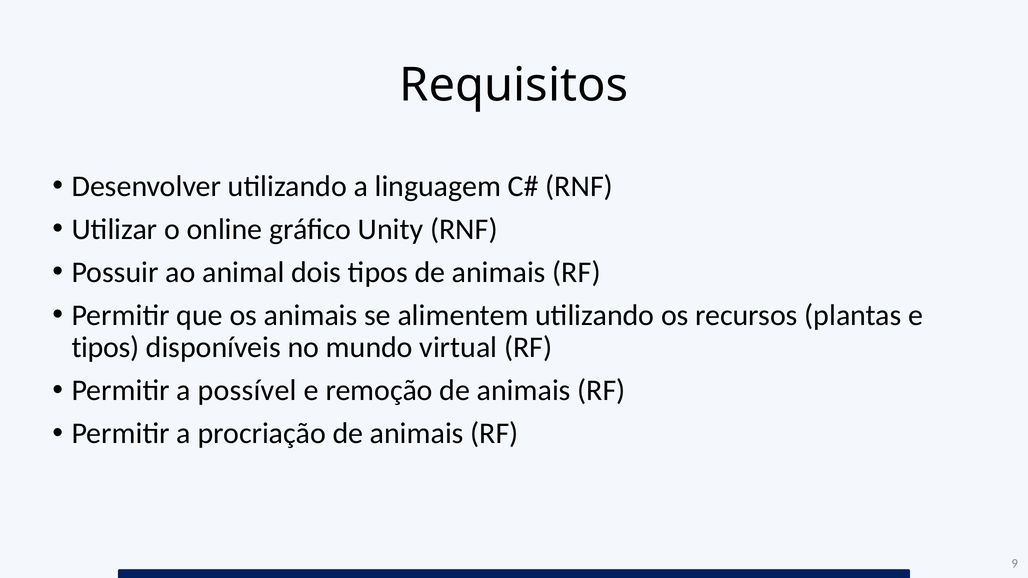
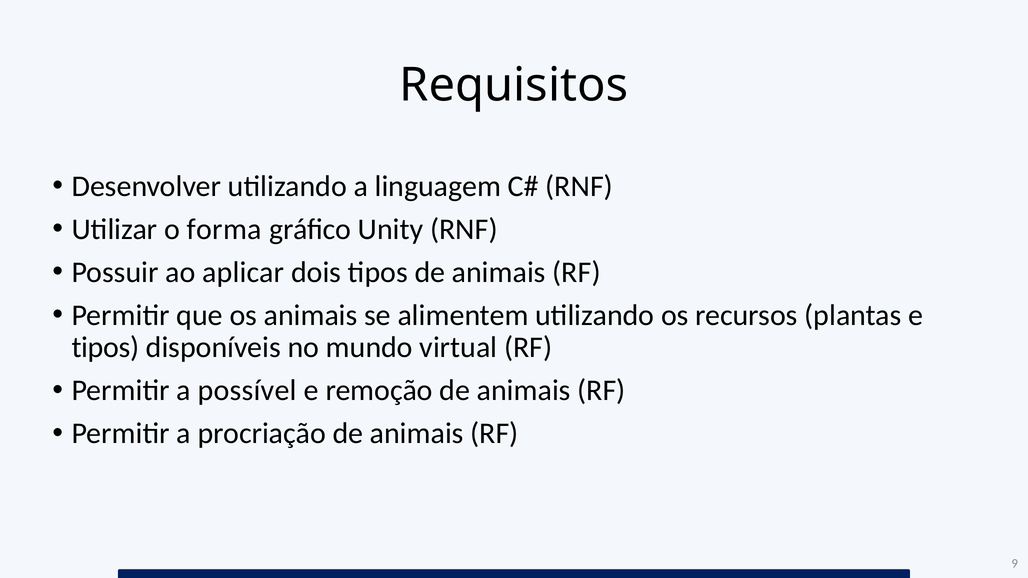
online: online -> forma (224, 229)
animal: animal -> aplicar (243, 272)
